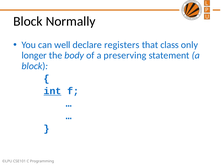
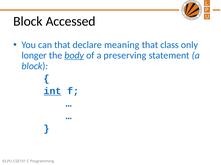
Normally: Normally -> Accessed (71, 21)
can well: well -> that (62, 45)
registers: registers -> meaning (122, 45)
body underline: none -> present (74, 56)
